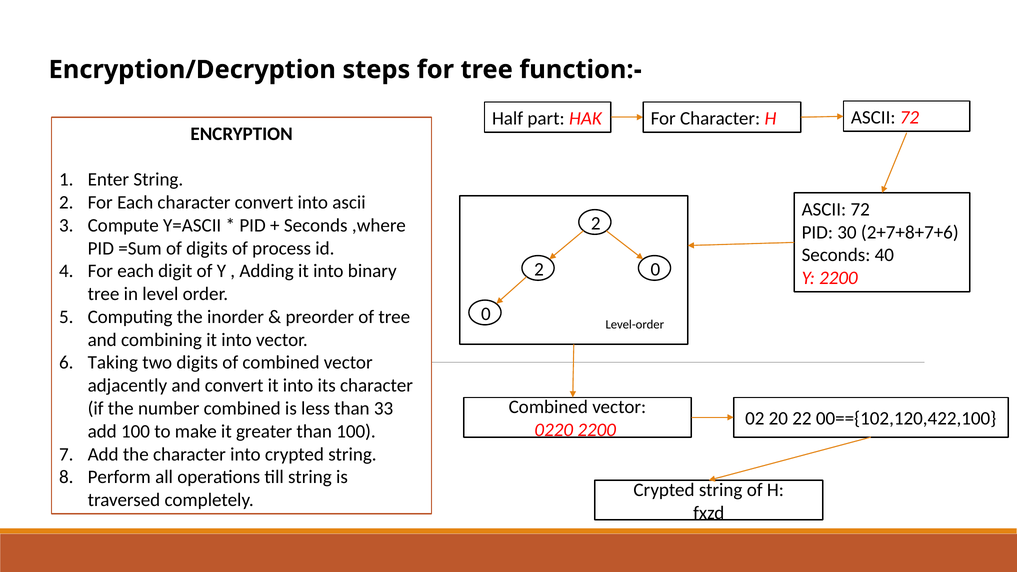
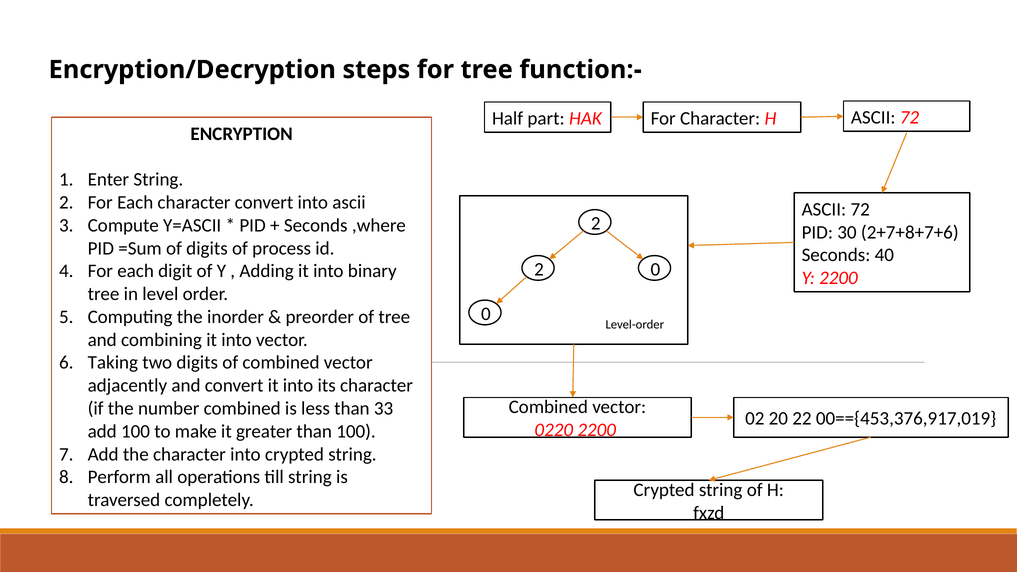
00=={102,120,422,100: 00=={102,120,422,100 -> 00=={453,376,917,019 (906, 419)
